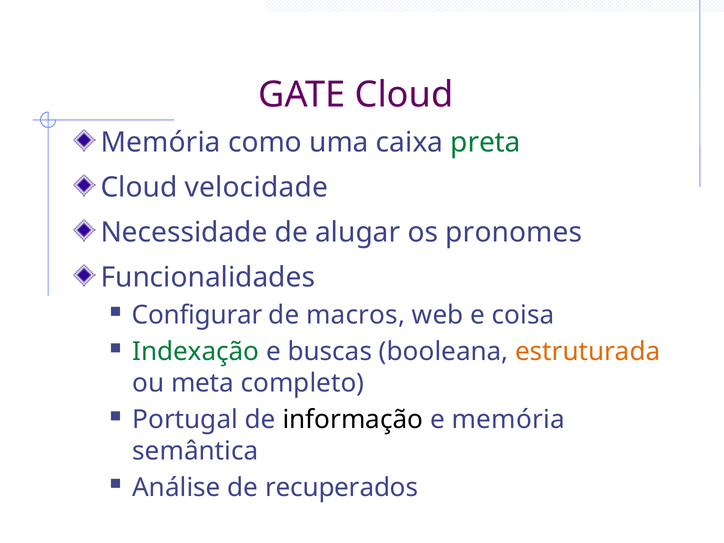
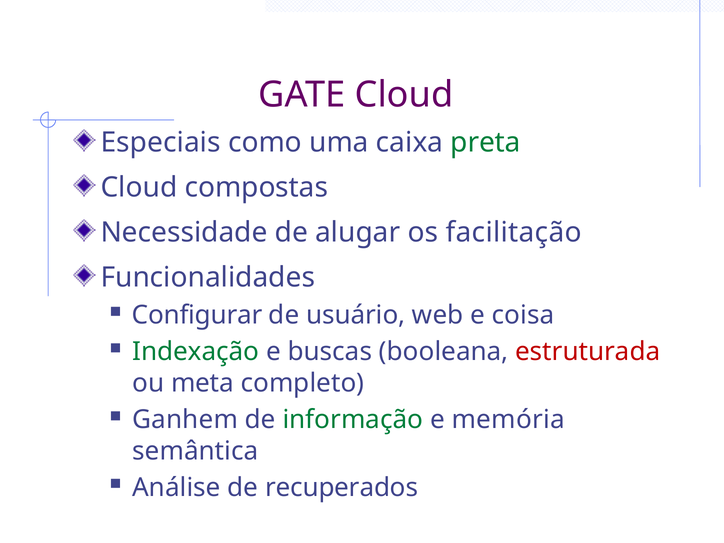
Memória: Memória -> Especiais (161, 142)
velocidade: velocidade -> compostas (256, 187)
pronomes: pronomes -> facilitação (514, 232)
macros: macros -> usuário (356, 315)
estruturada colour: orange -> red (588, 352)
Portugal: Portugal -> Ganhem (185, 420)
informação colour: black -> green (353, 420)
